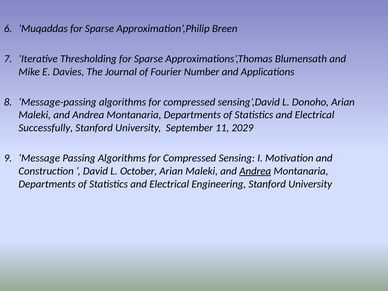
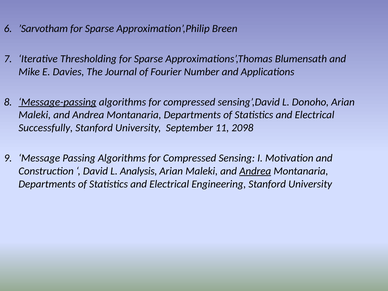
’Muqaddas: ’Muqaddas -> ’Sarvotham (43, 29)
Message-passing underline: none -> present (57, 102)
2029: 2029 -> 2098 (242, 128)
October: October -> Analysis (139, 171)
